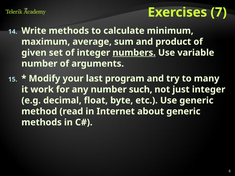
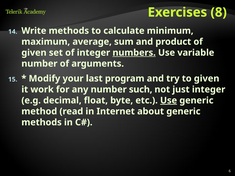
7: 7 -> 8 (219, 12)
to many: many -> given (207, 79)
Use underline: none -> present (169, 101)
